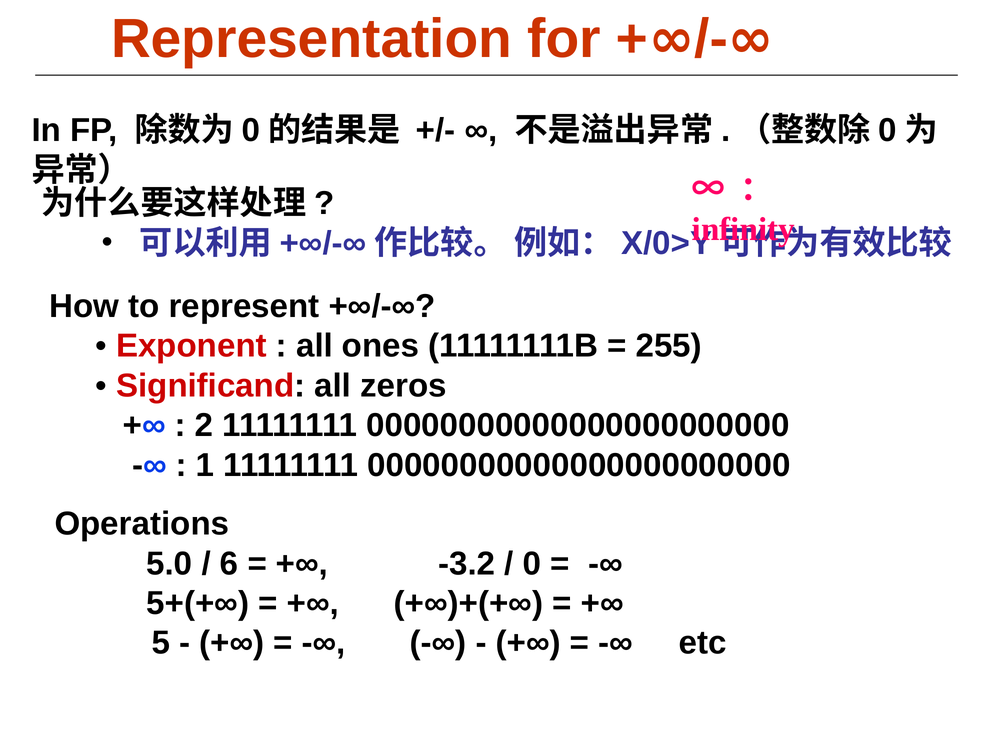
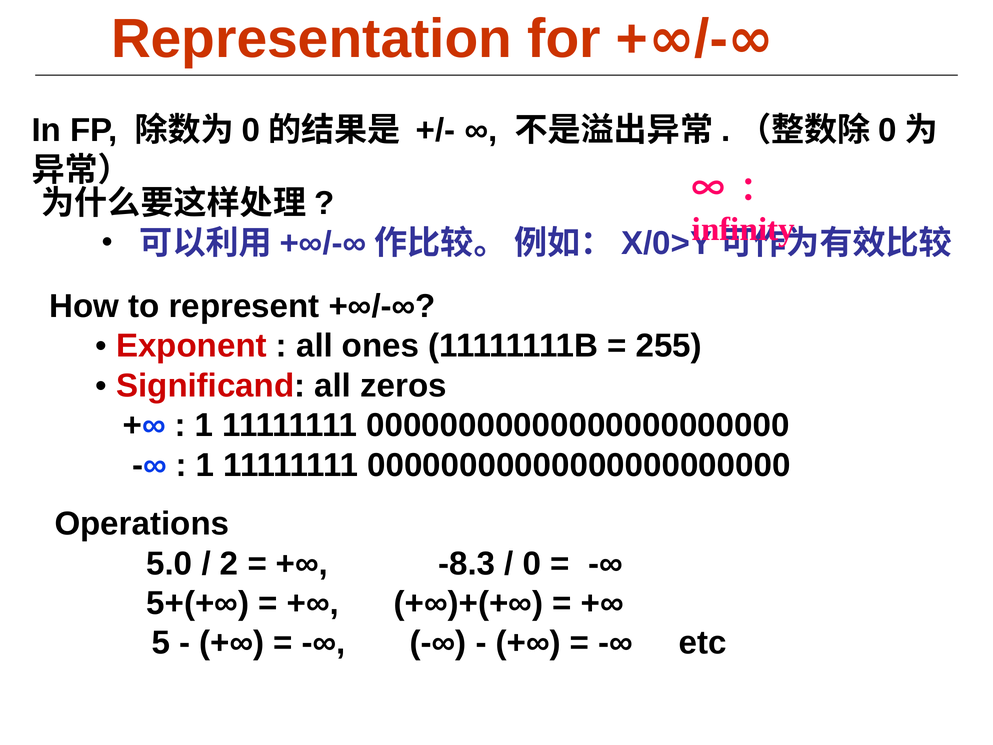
2: 2 -> 1 (204, 425)
6: 6 -> 2 (229, 563)
-3.2: -3.2 -> -8.3 (467, 563)
